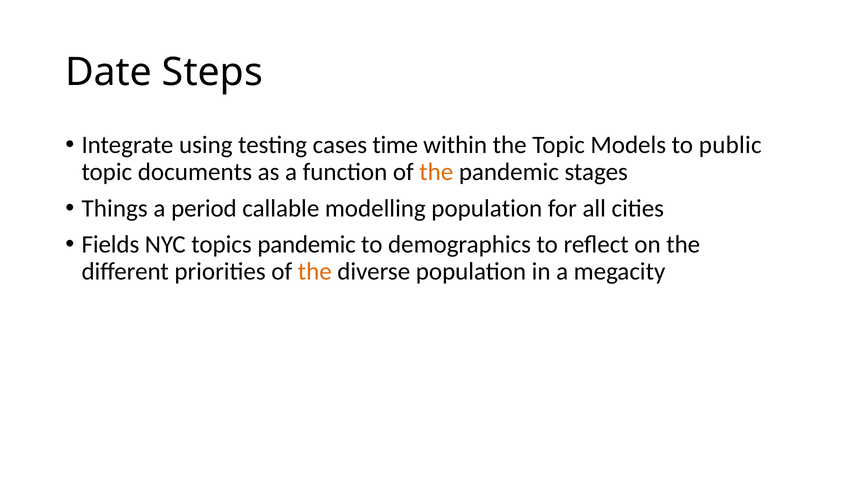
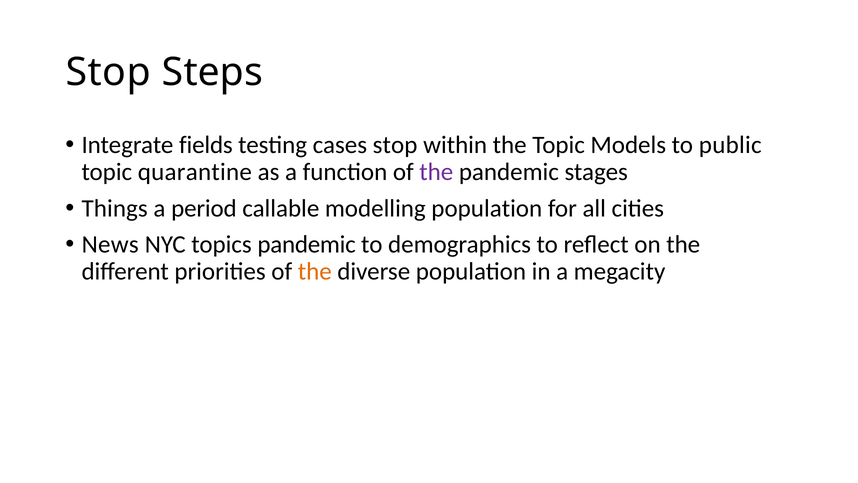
Date: Date -> Stop (108, 72)
using: using -> fields (206, 145)
cases time: time -> stop (395, 145)
documents: documents -> quarantine (195, 172)
the colour: orange -> purple (436, 172)
Fields: Fields -> News (110, 244)
